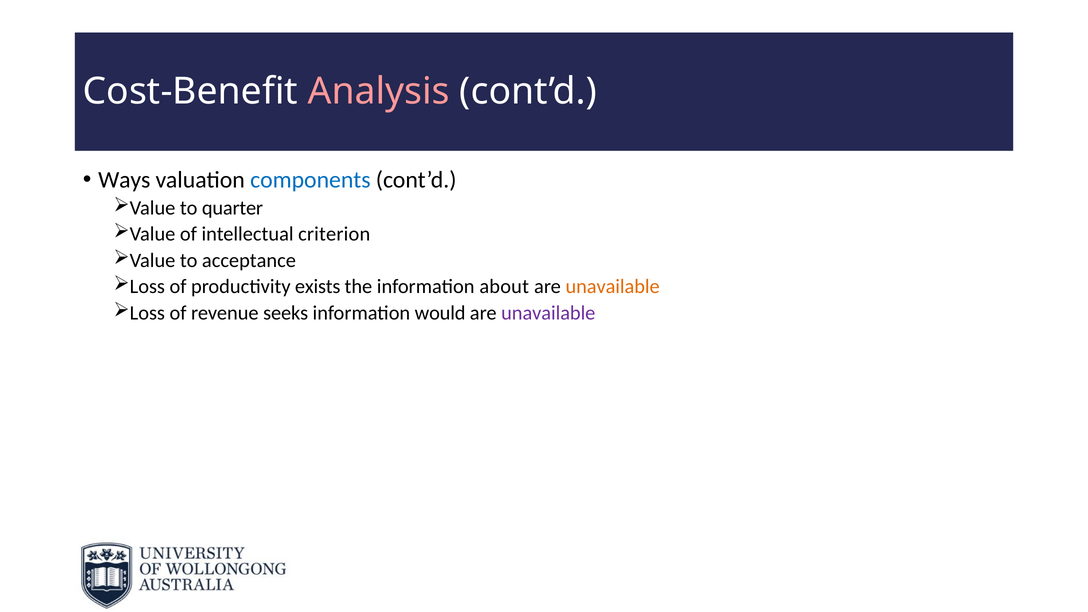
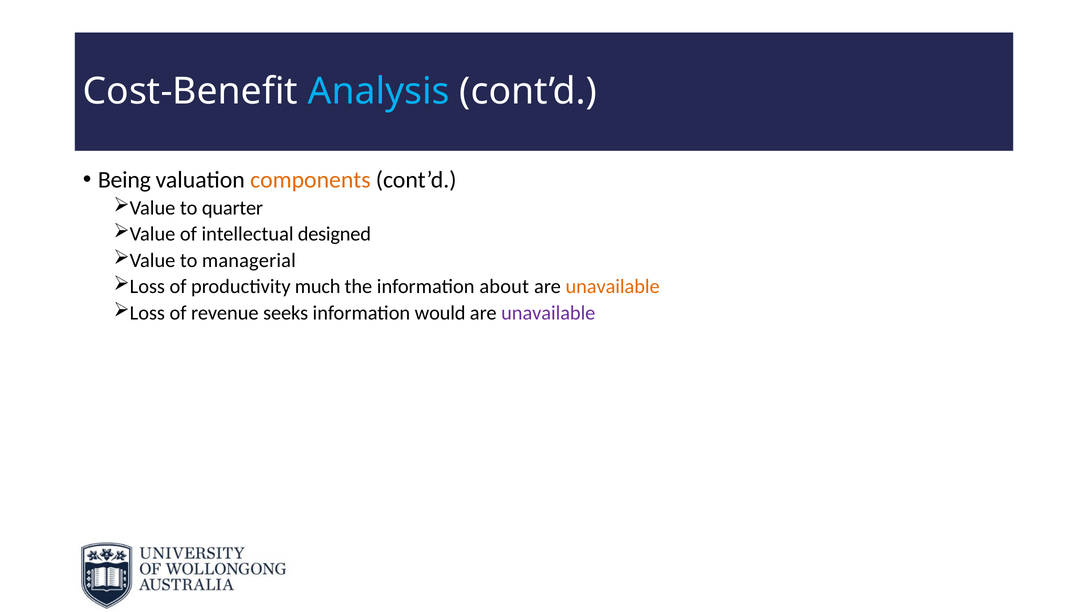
Analysis colour: pink -> light blue (379, 91)
Ways: Ways -> Being (124, 180)
components colour: blue -> orange (310, 180)
criterion: criterion -> designed (334, 234)
acceptance: acceptance -> managerial (249, 260)
exists: exists -> much (318, 287)
